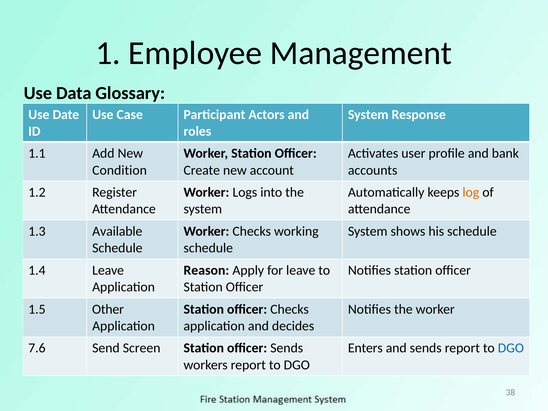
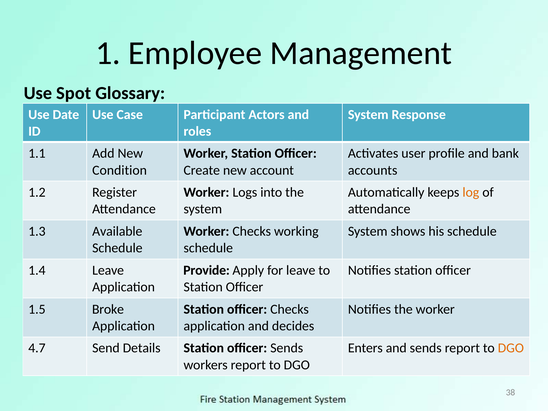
Data: Data -> Spot (74, 93)
Reason: Reason -> Provide (207, 270)
Other: Other -> Broke (108, 309)
7.6: 7.6 -> 4.7 (37, 348)
Screen: Screen -> Details (142, 348)
DGO colour: blue -> orange (511, 348)
